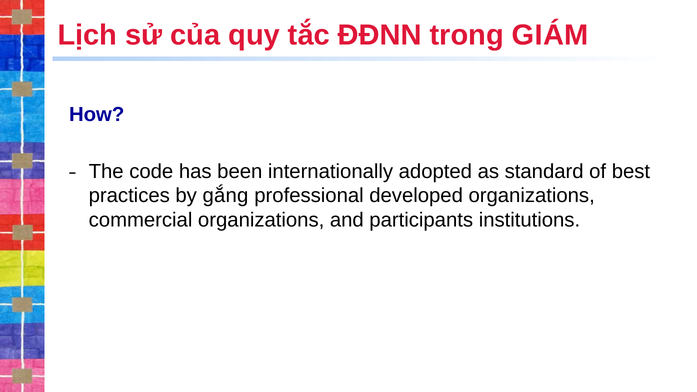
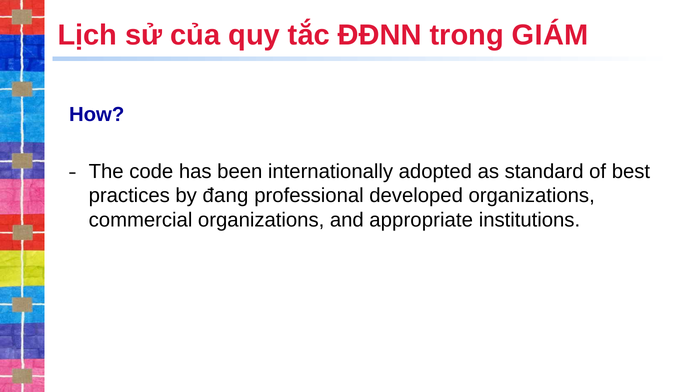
gắng: gắng -> đang (226, 196)
participants: participants -> appropriate (421, 220)
